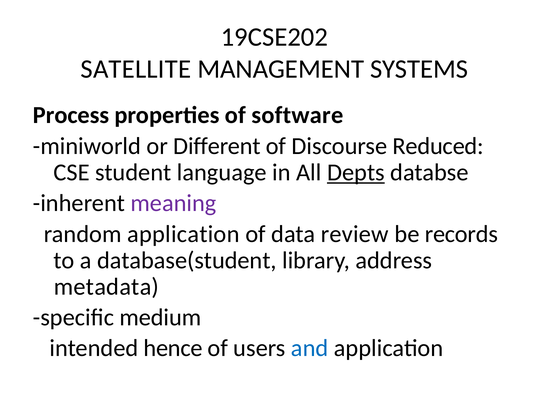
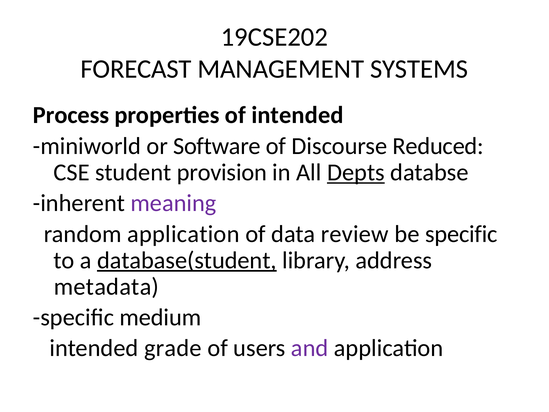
SATELLITE: SATELLITE -> FORECAST (136, 69)
of software: software -> intended (297, 115)
Different: Different -> Software (217, 146)
language: language -> provision (222, 172)
be records: records -> specific (461, 234)
database(student underline: none -> present (187, 260)
hence: hence -> grade (173, 348)
and colour: blue -> purple (310, 348)
